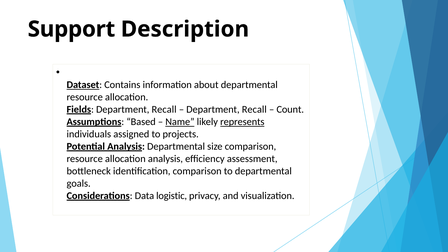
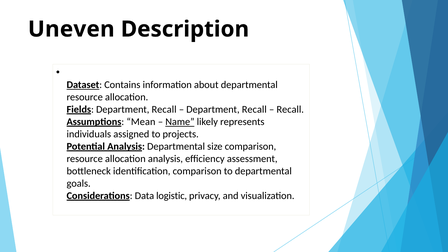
Support: Support -> Uneven (71, 29)
Count: Count -> Recall (290, 110)
Based: Based -> Mean (141, 122)
represents underline: present -> none (242, 122)
